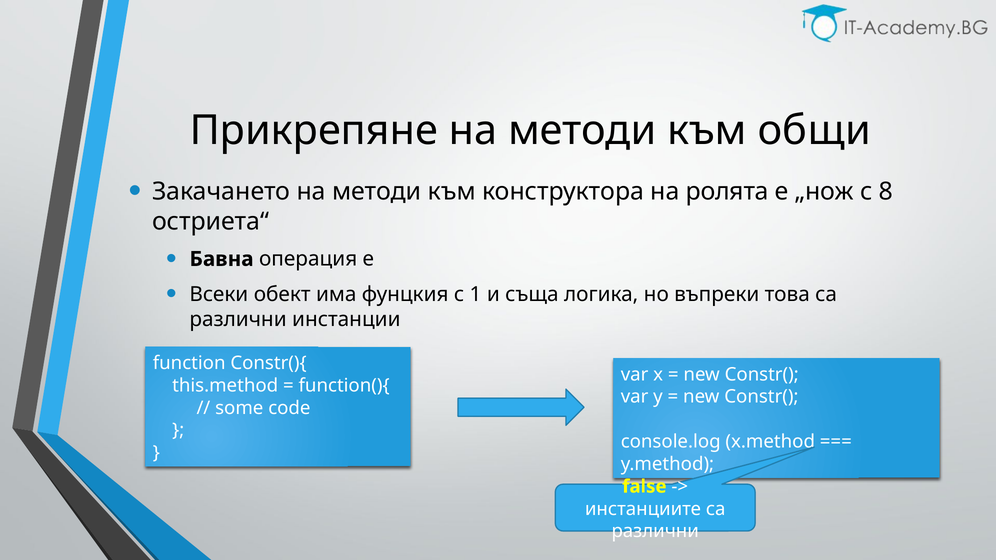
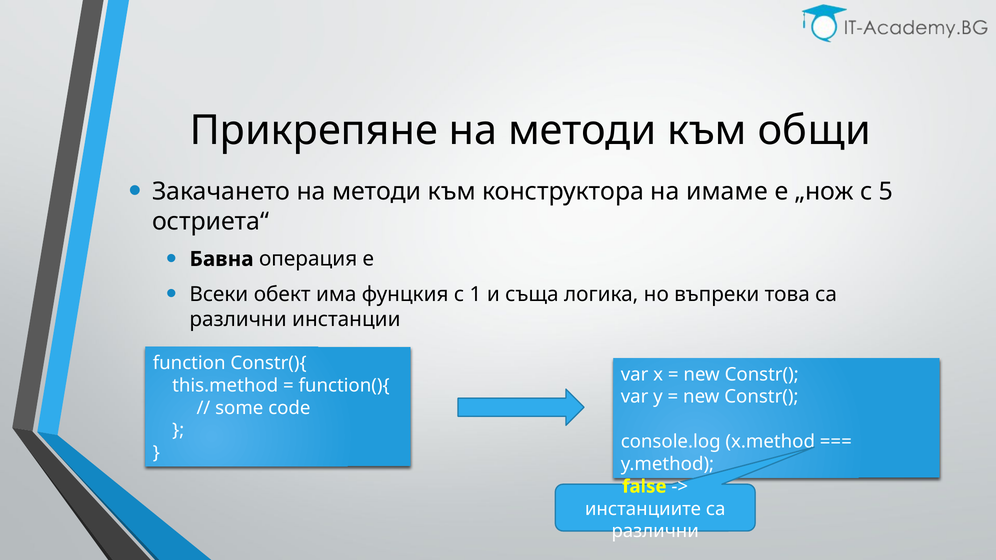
ролята: ролята -> имаме (727, 192)
8: 8 -> 5 (886, 192)
